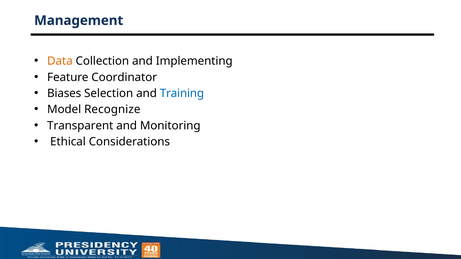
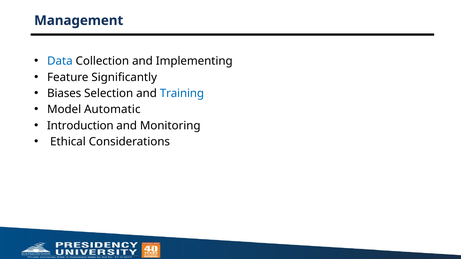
Data colour: orange -> blue (60, 61)
Coordinator: Coordinator -> Significantly (124, 77)
Recognize: Recognize -> Automatic (112, 110)
Transparent: Transparent -> Introduction (80, 126)
